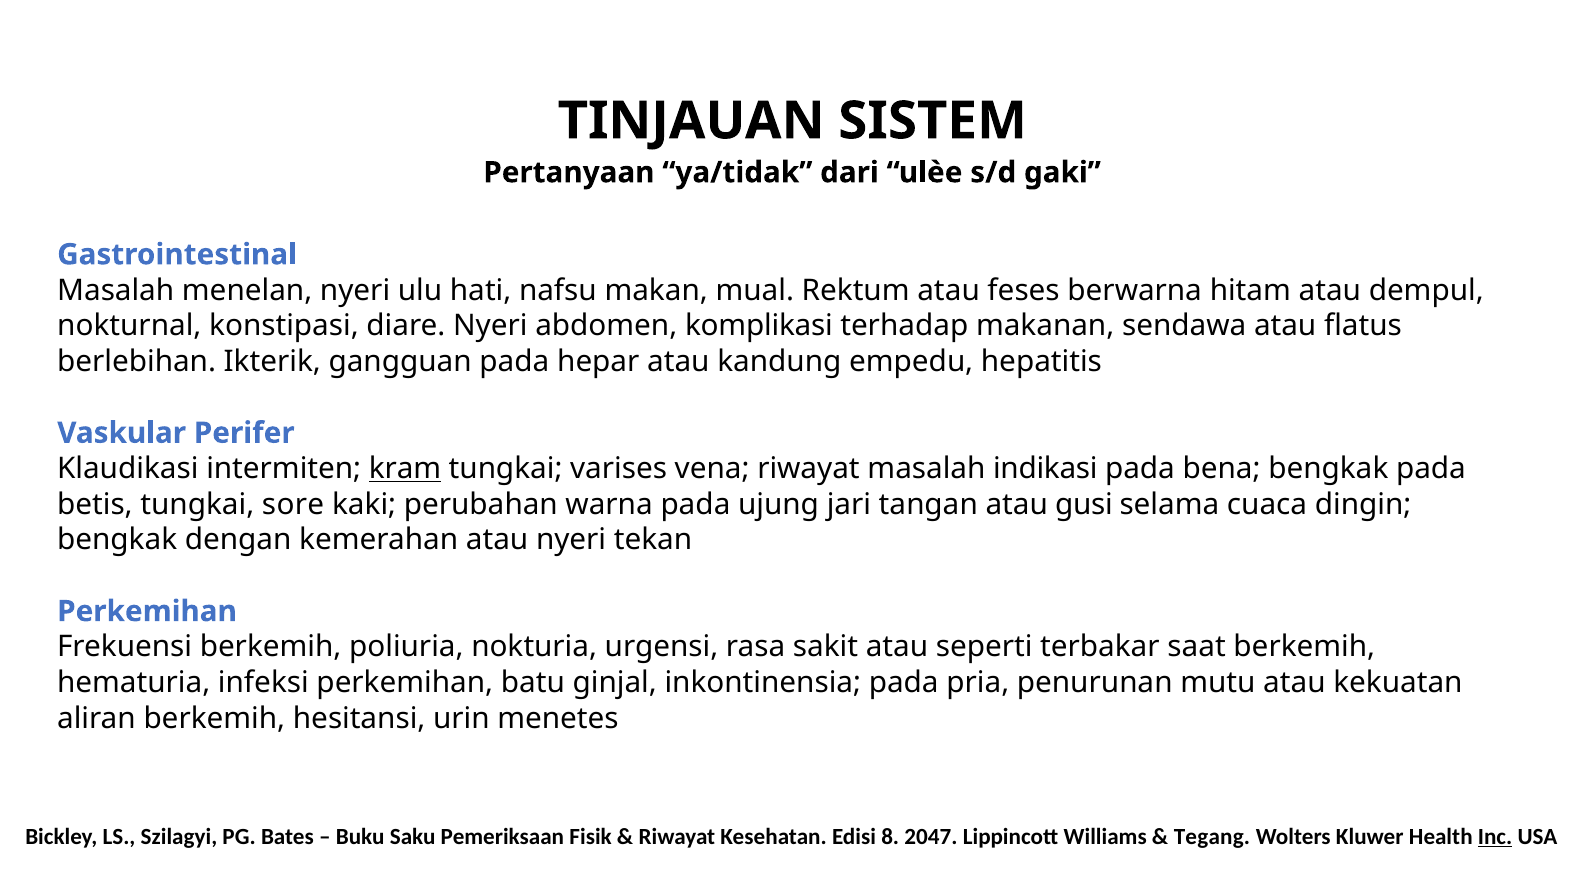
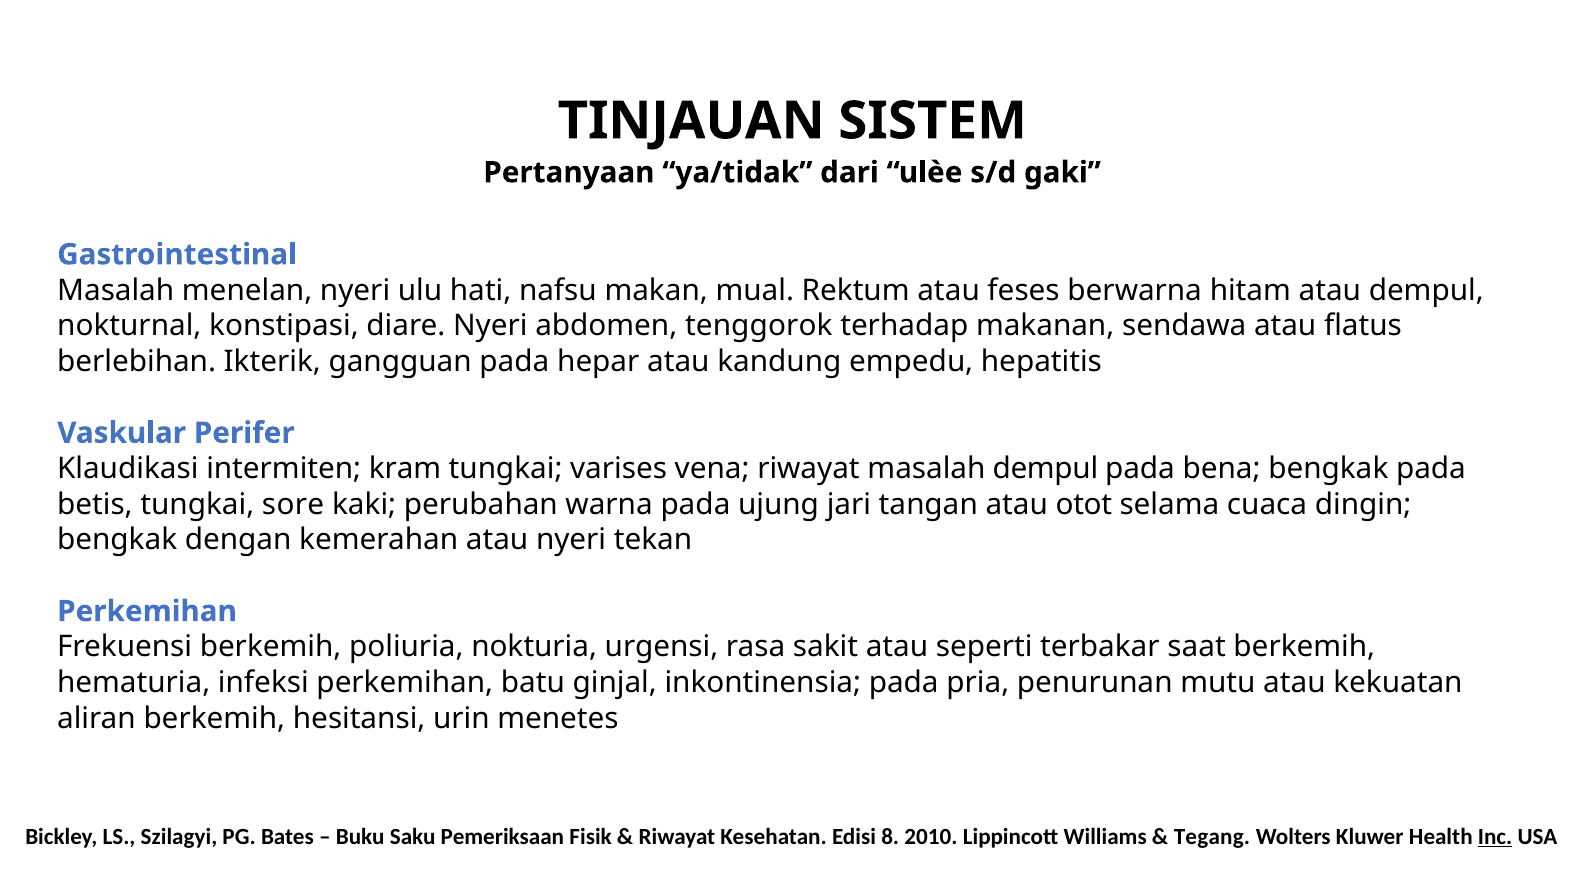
komplikasi: komplikasi -> tenggorok (759, 326)
kram underline: present -> none (405, 468)
masalah indikasi: indikasi -> dempul (1045, 468)
gusi: gusi -> otot (1084, 504)
2047: 2047 -> 2010 (931, 836)
